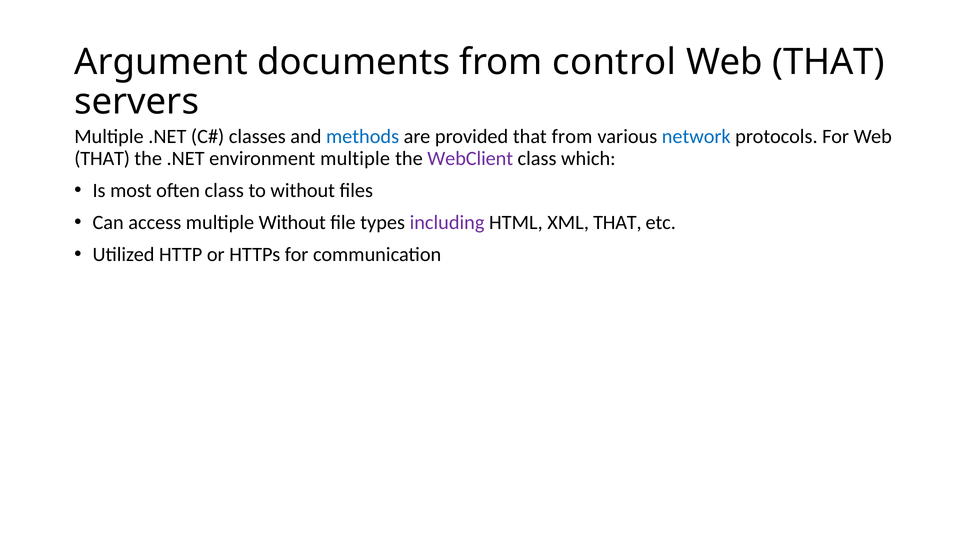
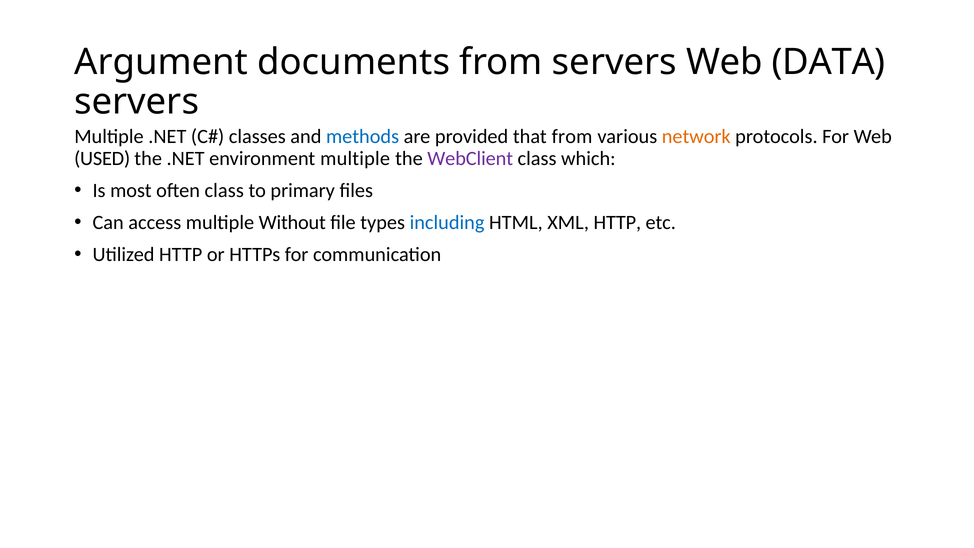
from control: control -> servers (614, 62)
THAT: THAT -> DATA (829, 62)
network colour: blue -> orange (696, 136)
THAT: THAT -> USED (102, 158)
to without: without -> primary (303, 190)
including colour: purple -> blue (447, 222)
XML THAT: THAT -> HTTP (617, 222)
